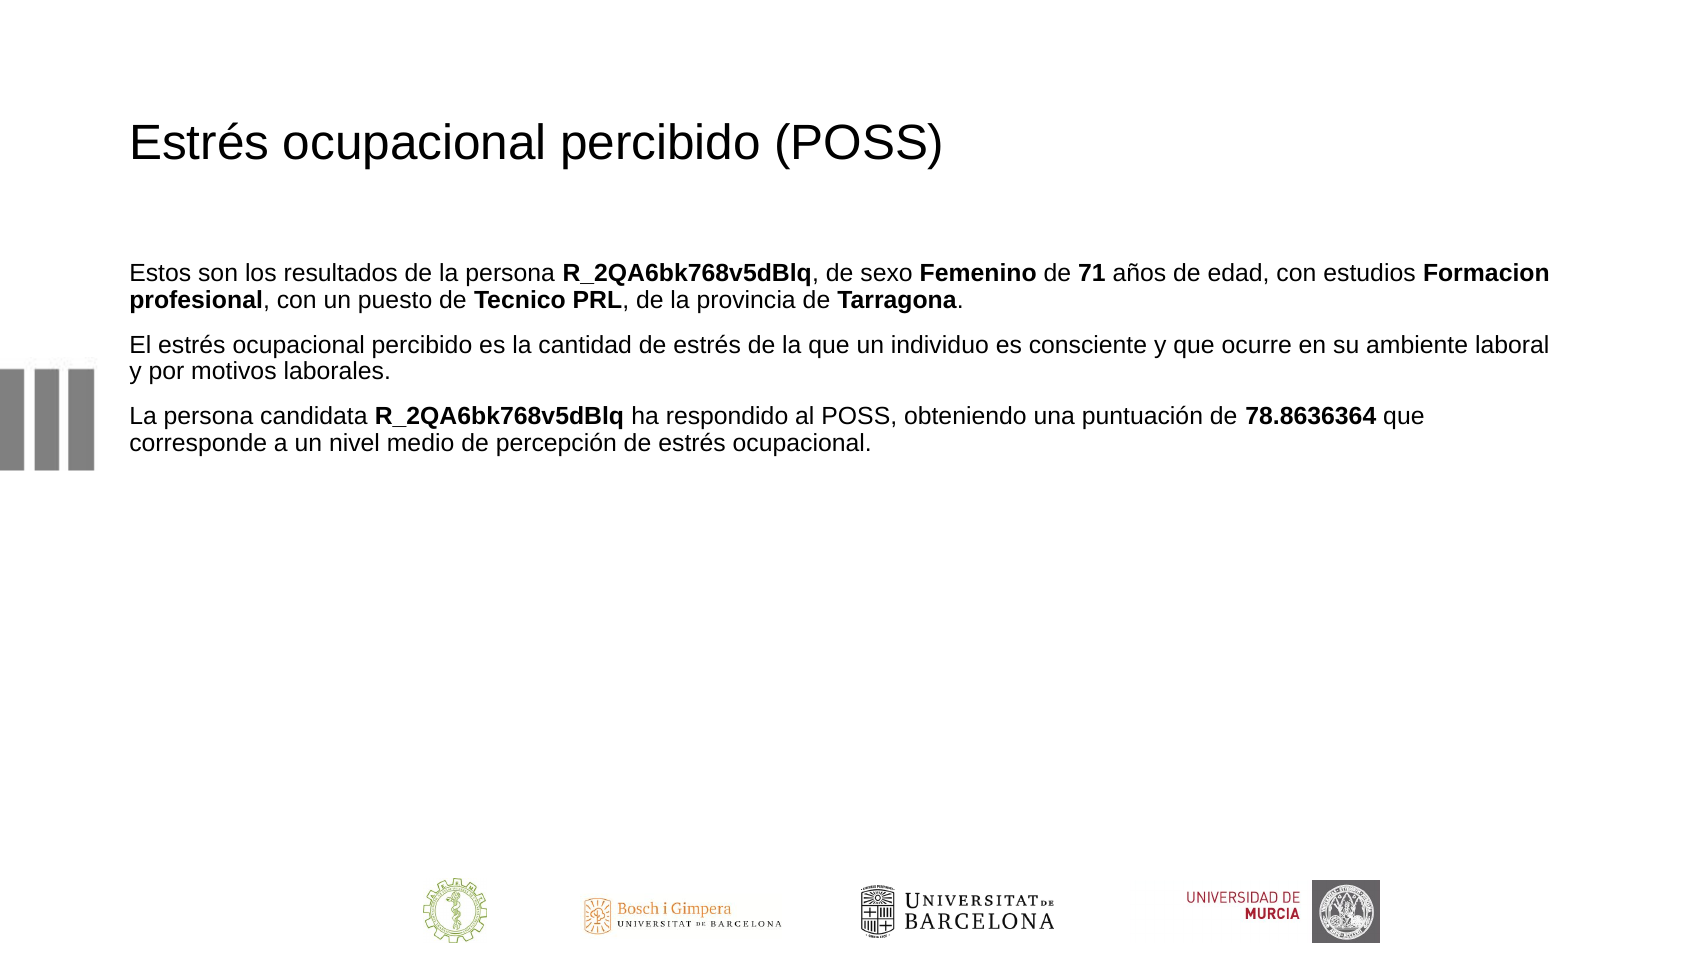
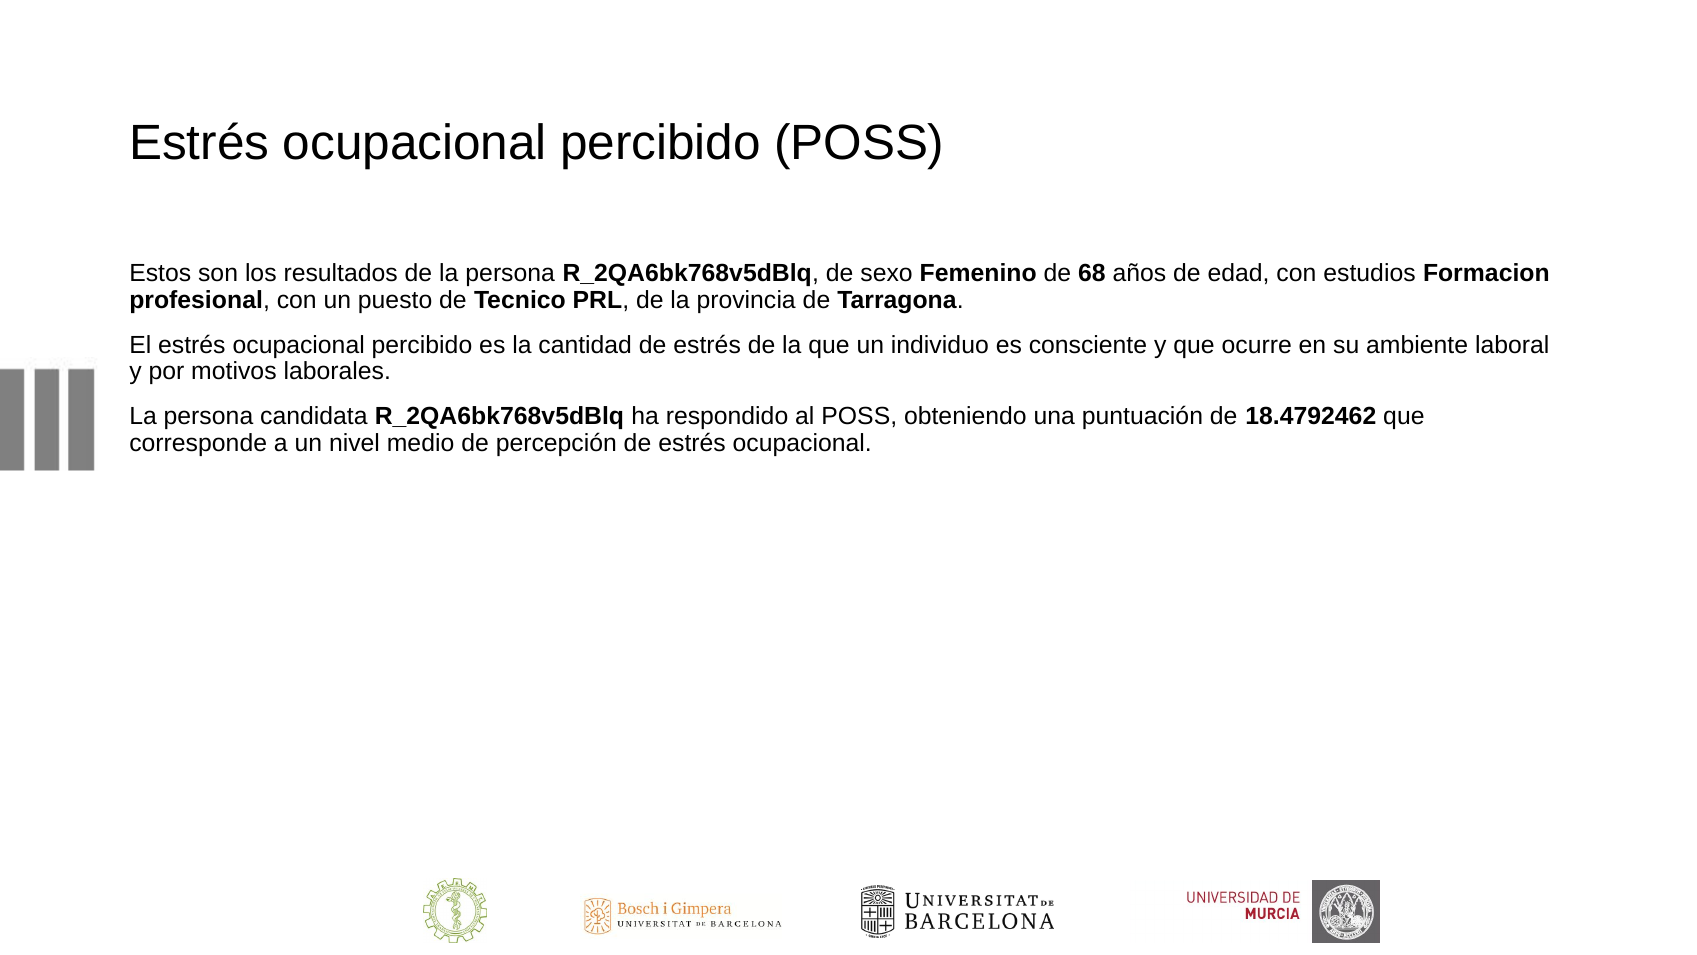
71: 71 -> 68 (1092, 274)
78.8636364: 78.8636364 -> 18.4792462 (1311, 416)
